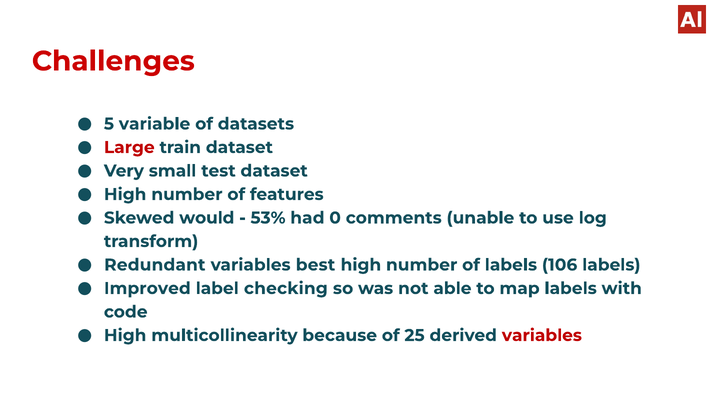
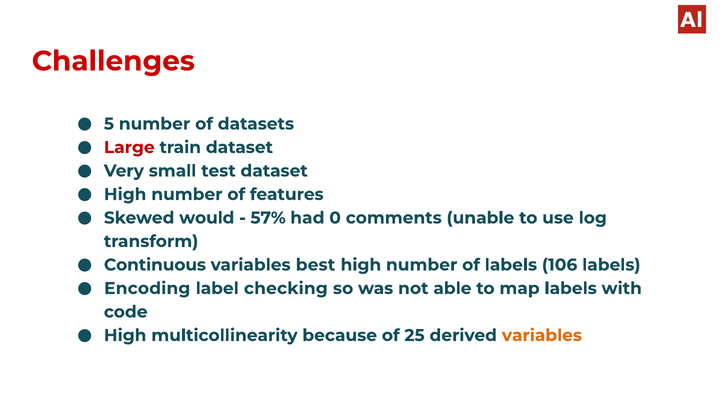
5 variable: variable -> number (155, 124)
53%: 53% -> 57% (268, 218)
Redundant: Redundant -> Continuous (155, 265)
Improved: Improved -> Encoding (147, 288)
variables colour: red -> orange (542, 335)
